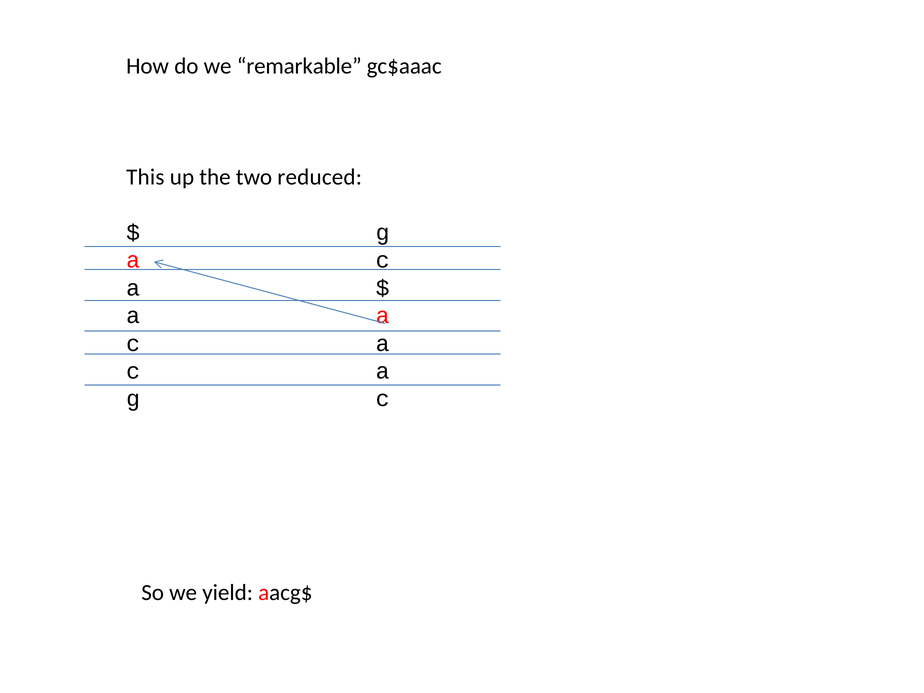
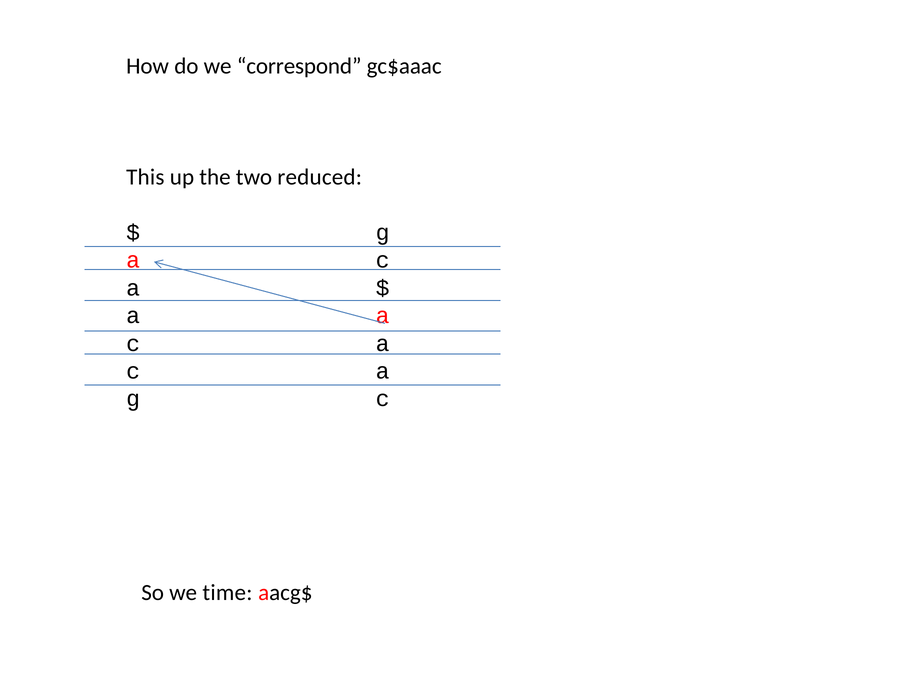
remarkable: remarkable -> correspond (299, 66)
we yield: yield -> time (227, 593)
